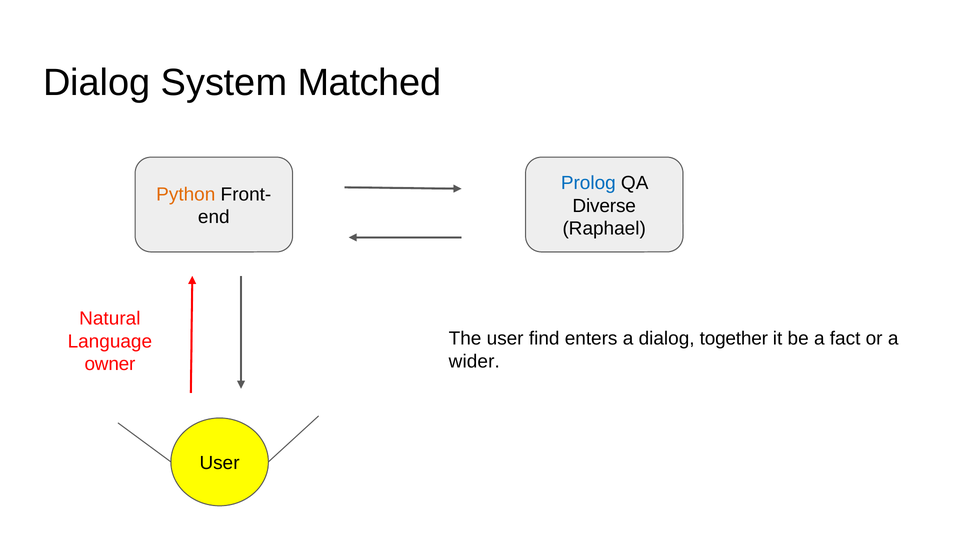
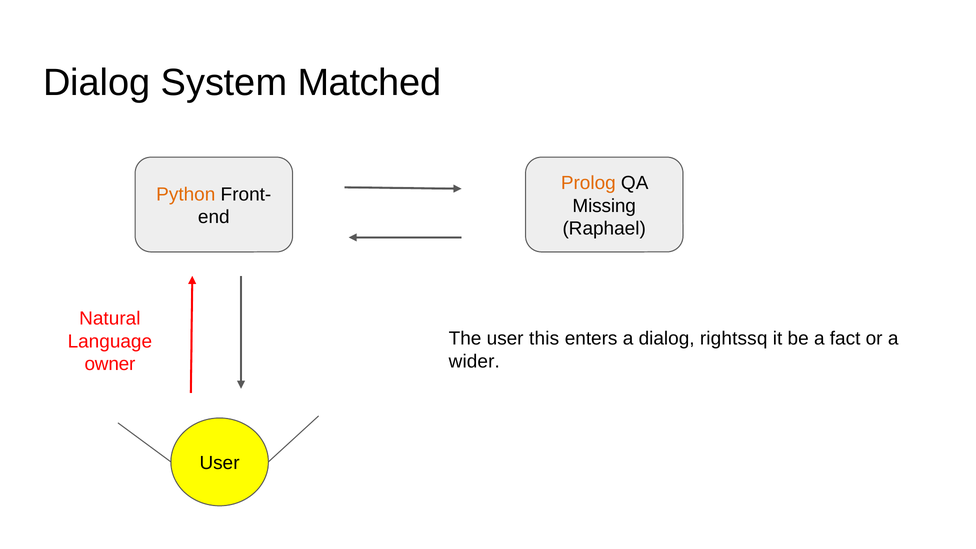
Prolog colour: blue -> orange (588, 183)
Diverse: Diverse -> Missing (604, 206)
find: find -> this (544, 339)
together: together -> rightssq (734, 339)
